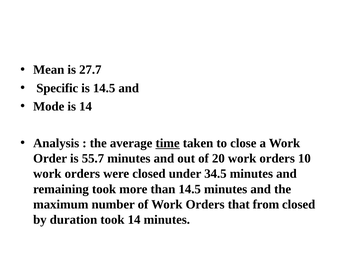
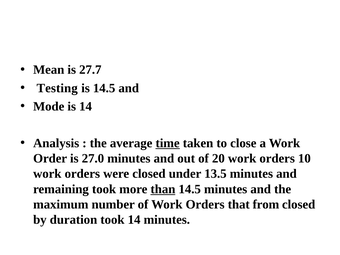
Specific: Specific -> Testing (57, 88)
55.7: 55.7 -> 27.0 (93, 158)
34.5: 34.5 -> 13.5 (215, 174)
than underline: none -> present (163, 189)
